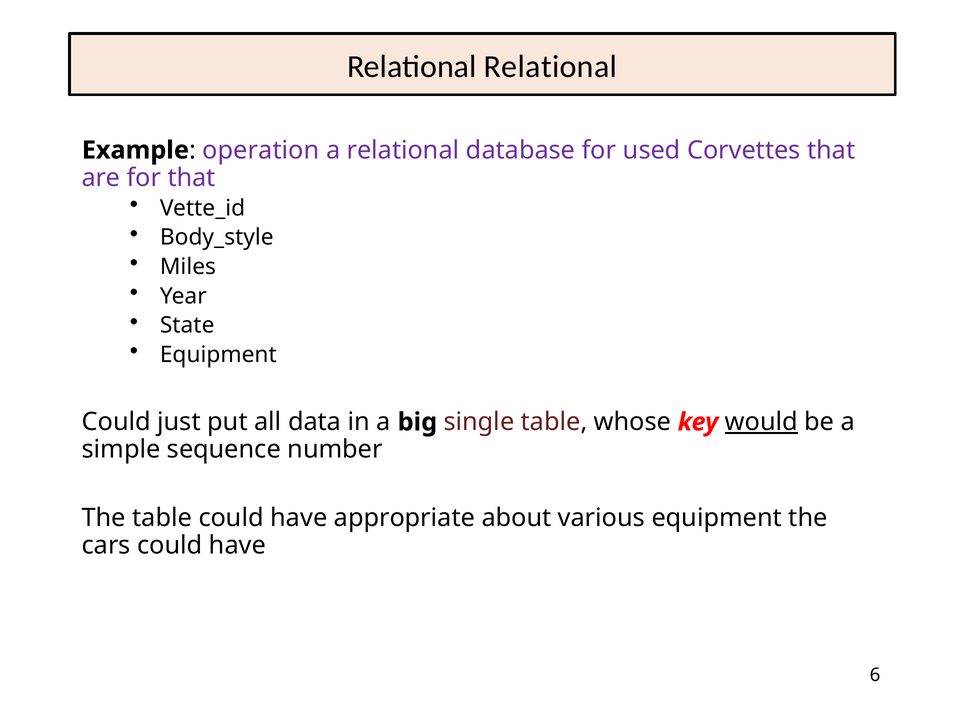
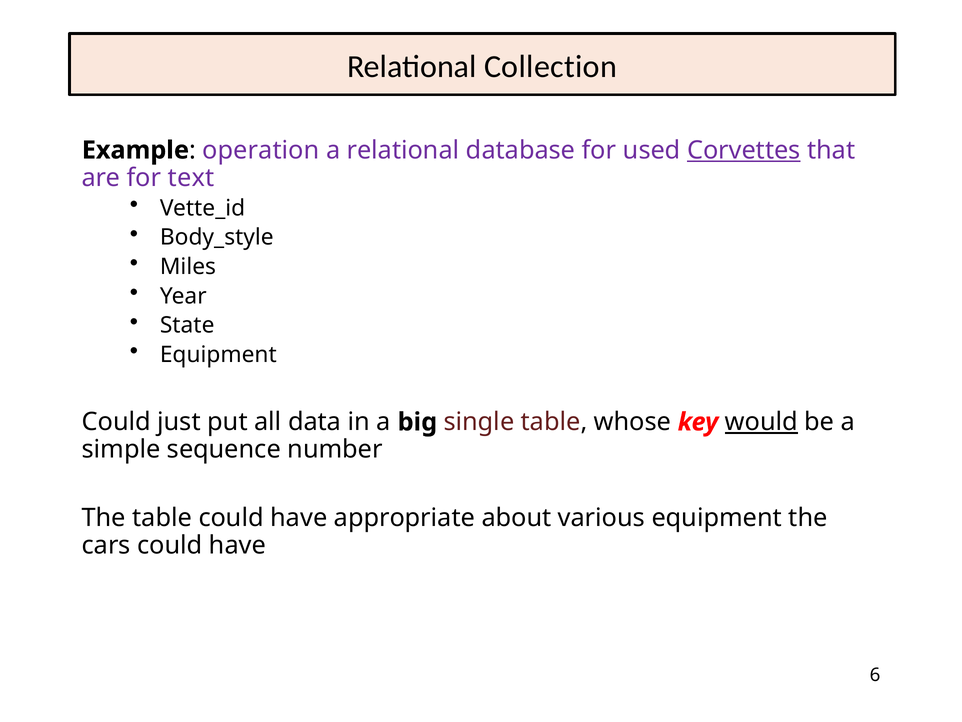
Relational Relational: Relational -> Collection (550, 66)
Corvettes underline: none -> present (744, 150)
for that: that -> text (191, 178)
